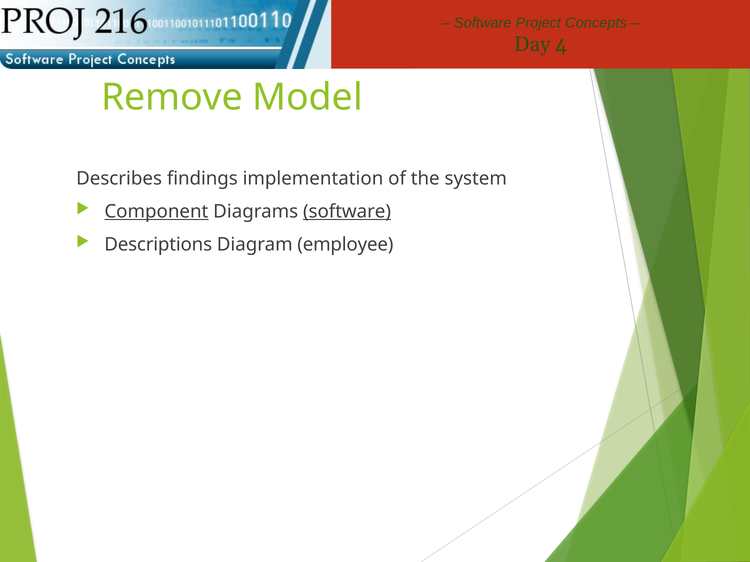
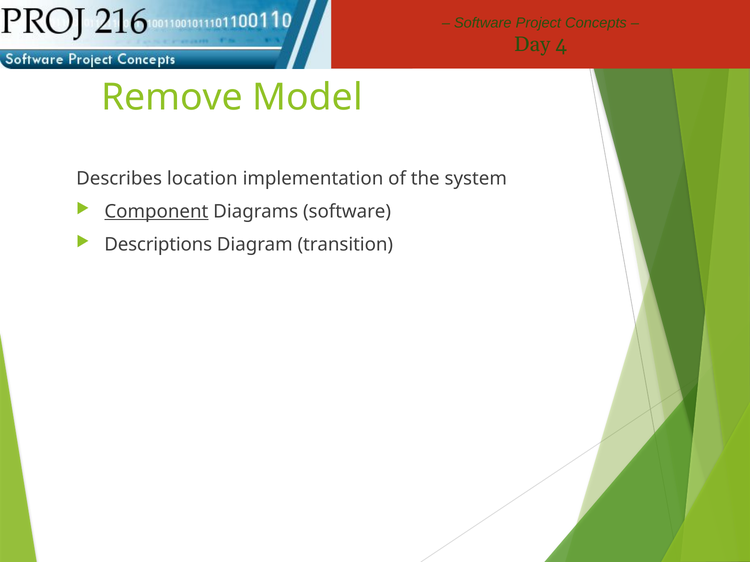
findings: findings -> location (202, 179)
software underline: present -> none (347, 212)
employee: employee -> transition (345, 245)
